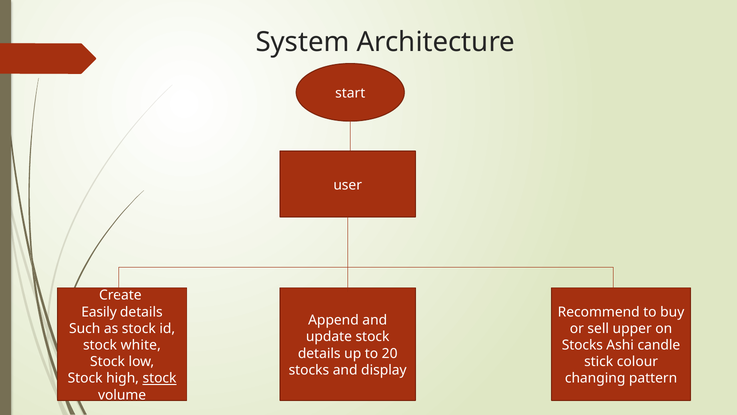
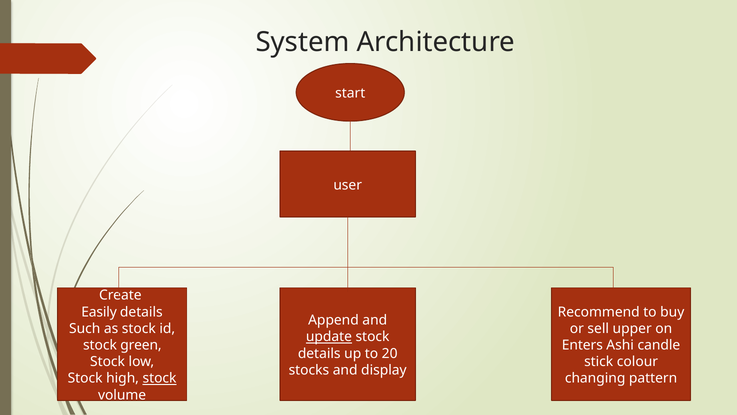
update underline: none -> present (329, 337)
white: white -> green (141, 345)
Stocks: Stocks -> Enters (582, 345)
